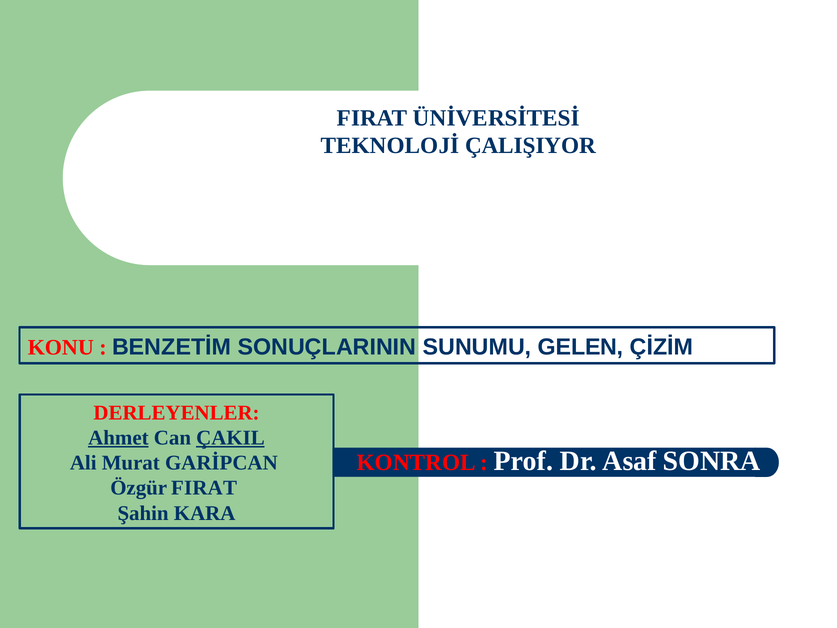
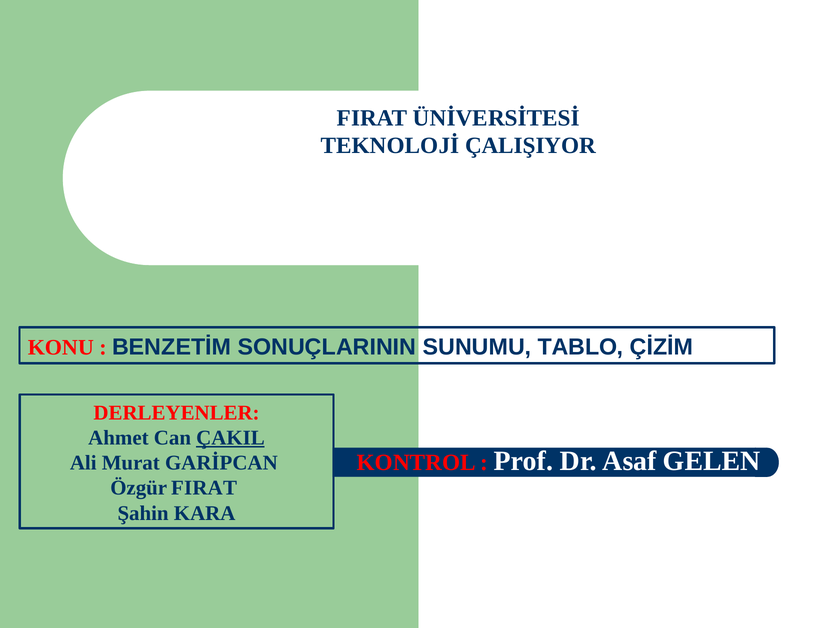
GELEN: GELEN -> TABLO (581, 347)
Ahmet underline: present -> none (118, 438)
SONRA: SONRA -> GELEN (712, 461)
